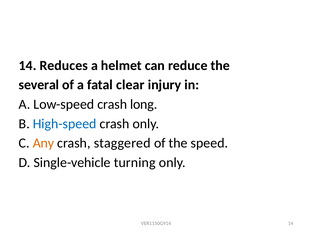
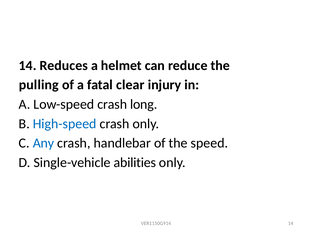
several: several -> pulling (39, 85)
Any colour: orange -> blue (43, 143)
staggered: staggered -> handlebar (122, 143)
turning: turning -> abilities (135, 163)
